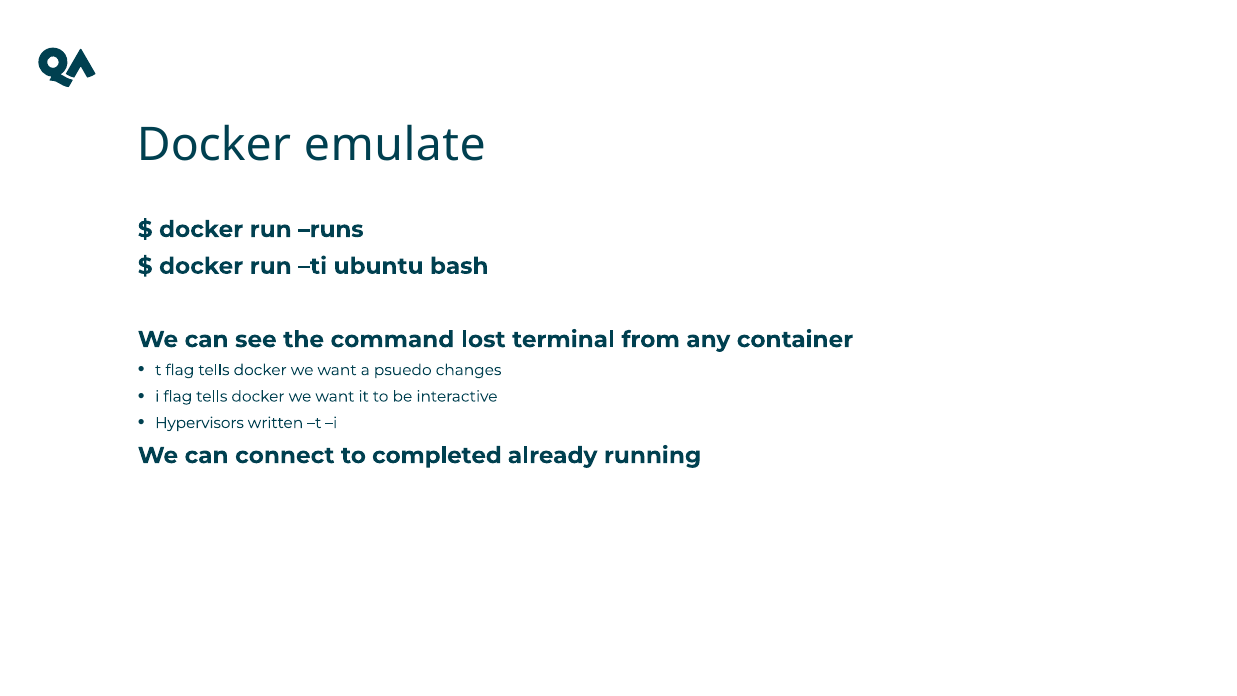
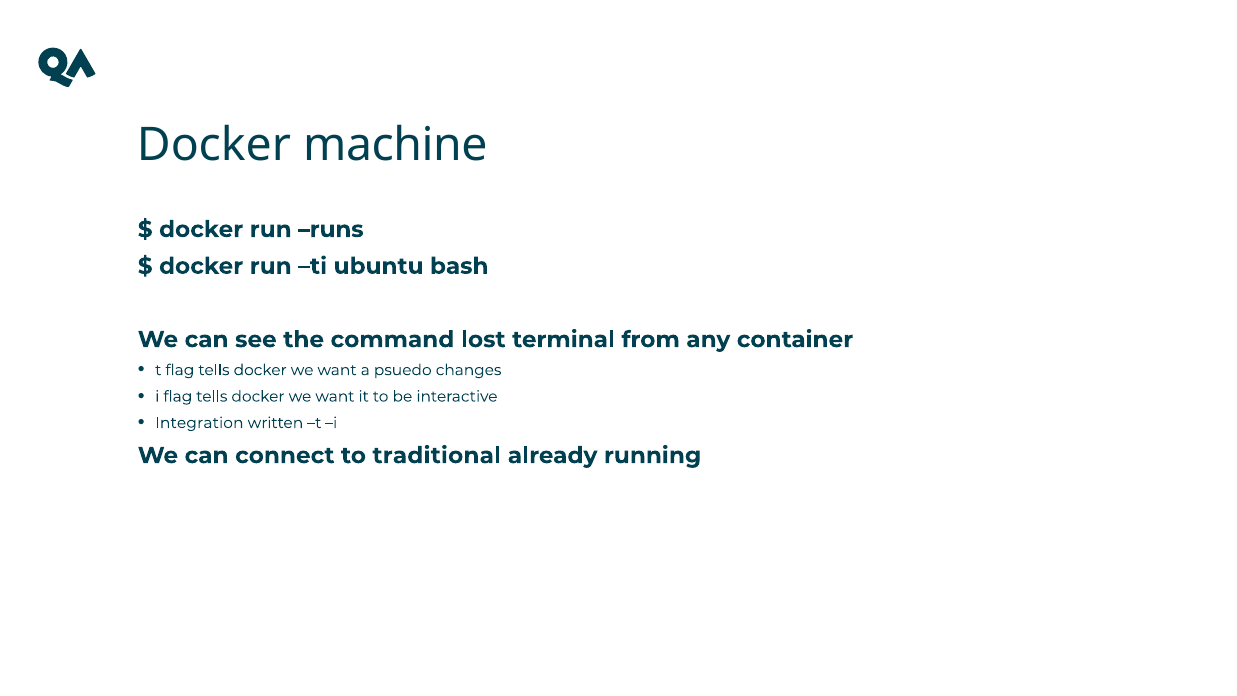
emulate: emulate -> machine (395, 145)
Hypervisors: Hypervisors -> Integration (199, 423)
completed: completed -> traditional (437, 455)
